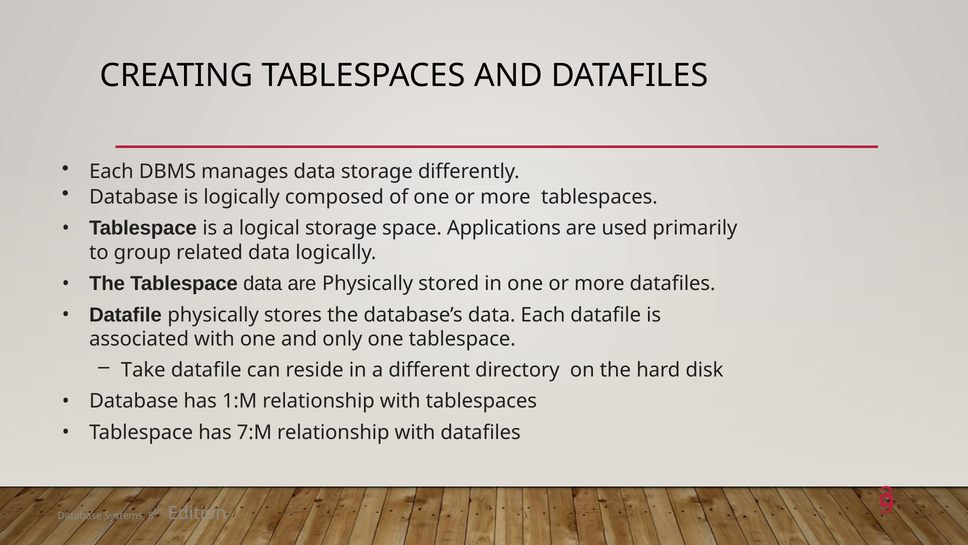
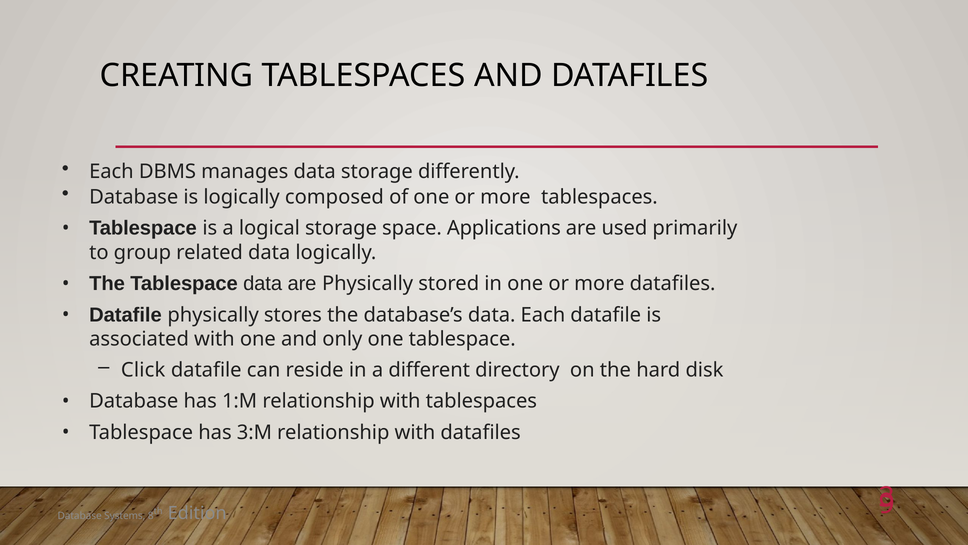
Take: Take -> Click (143, 370)
7:M: 7:M -> 3:M (254, 432)
